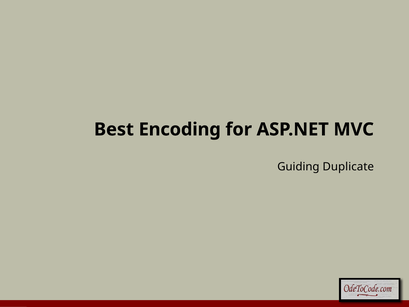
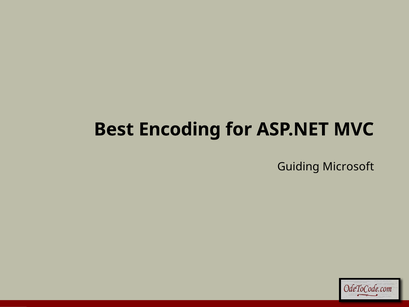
Duplicate: Duplicate -> Microsoft (348, 166)
